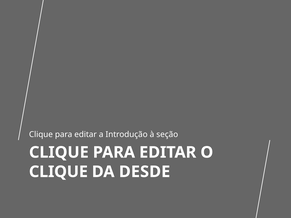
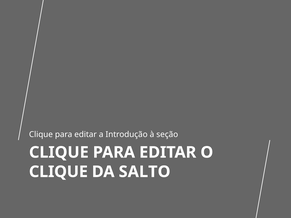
DESDE: DESDE -> SALTO (145, 172)
